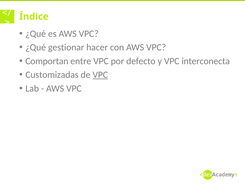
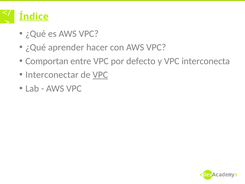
Índice underline: none -> present (34, 17)
gestionar: gestionar -> aprender (66, 47)
Customizadas: Customizadas -> Interconectar (52, 75)
